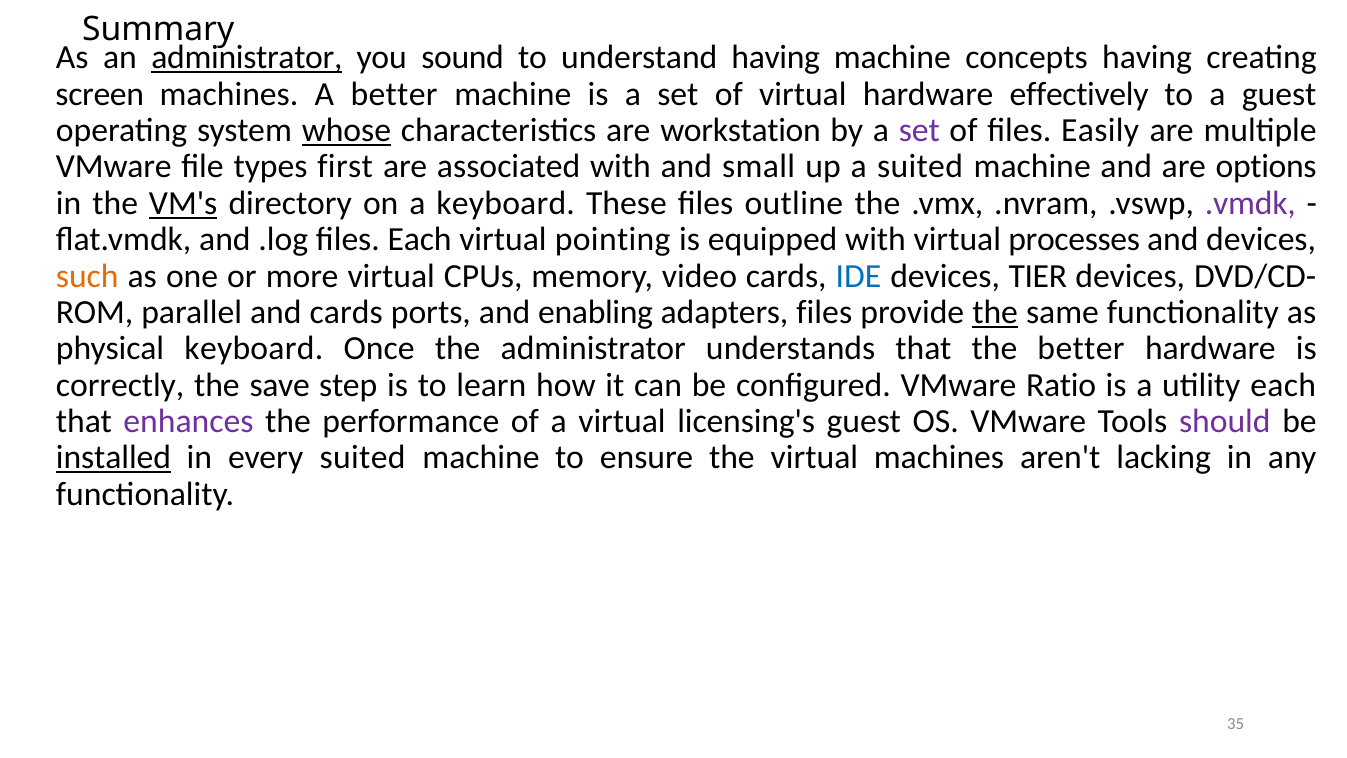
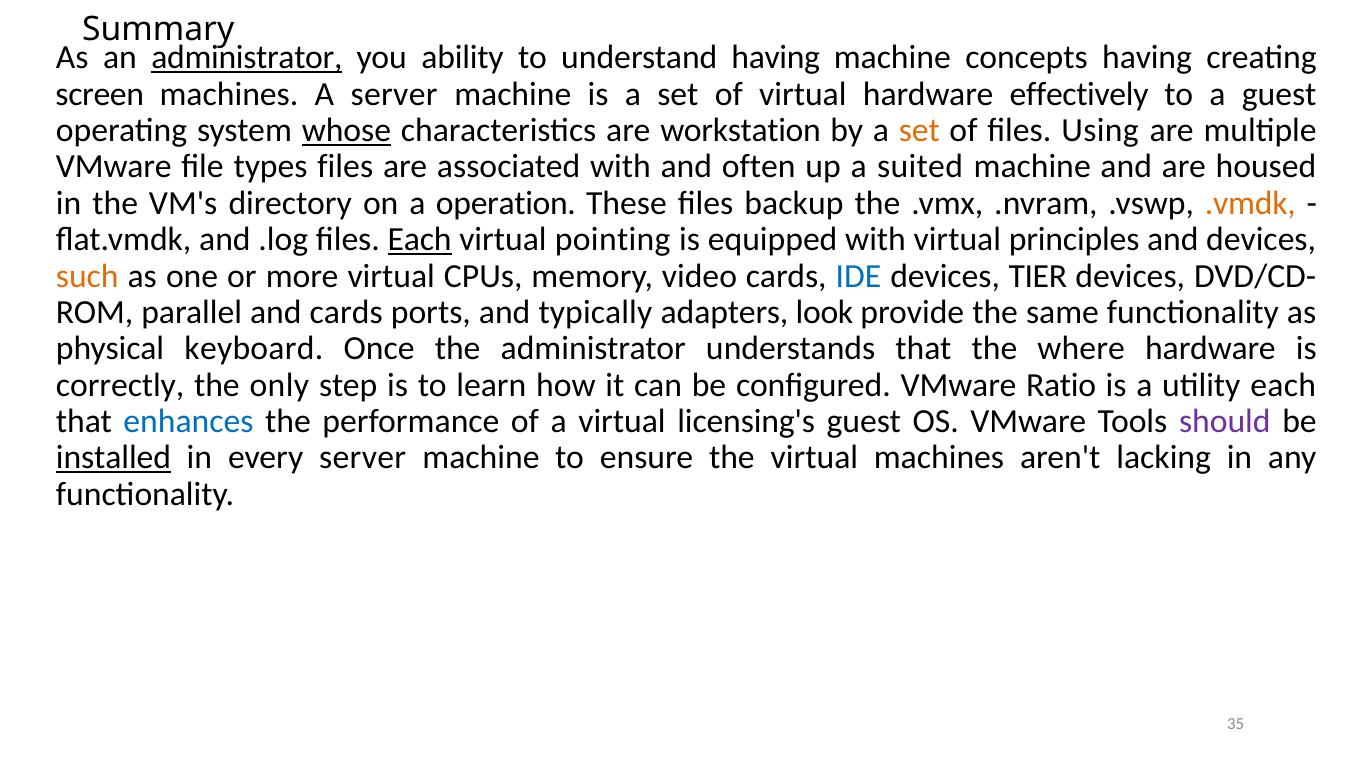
sound: sound -> ability (463, 58)
A better: better -> server (394, 94)
set colour: purple -> orange (919, 130)
Easily: Easily -> Using (1100, 130)
types first: first -> files (345, 167)
small: small -> often (759, 167)
options: options -> housed (1266, 167)
VM's underline: present -> none (183, 203)
a keyboard: keyboard -> operation (506, 203)
outline: outline -> backup (794, 203)
.vmdk colour: purple -> orange (1250, 203)
Each underline: none -> present (420, 239)
processes: processes -> principles (1074, 239)
enabling: enabling -> typically (595, 312)
adapters files: files -> look (824, 312)
the underline: present -> none (995, 312)
the better: better -> where (1081, 349)
save: save -> only (279, 385)
enhances colour: purple -> blue (188, 421)
every suited: suited -> server (363, 458)
